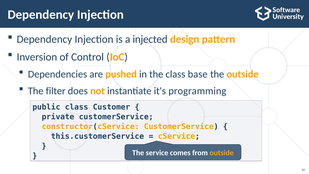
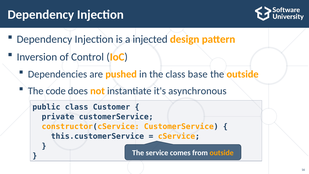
filter: filter -> code (56, 91)
programming: programming -> asynchronous (197, 91)
